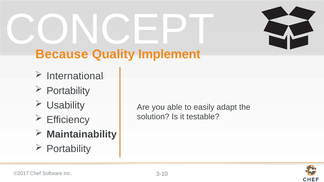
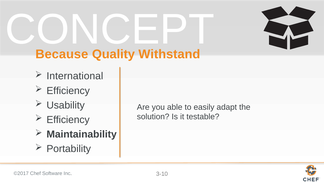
Implement: Implement -> Withstand (169, 54)
Portability: Portability -> Efficiency (68, 91)
